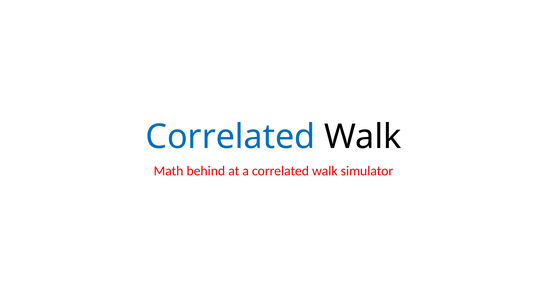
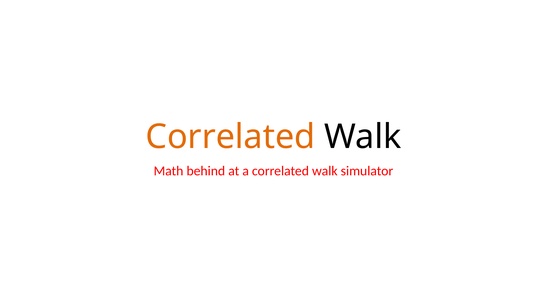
Correlated colour: blue -> orange (230, 137)
